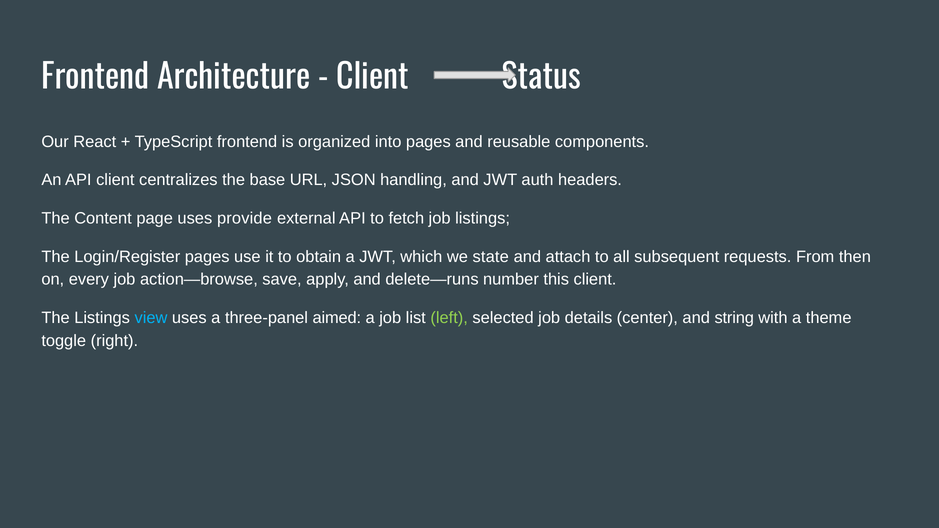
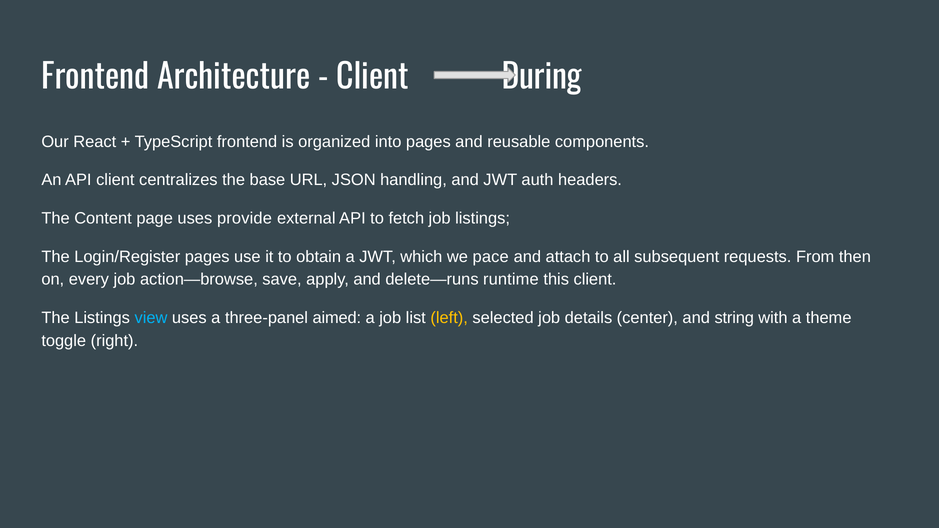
Status: Status -> During (542, 78)
state: state -> pace (491, 257)
number: number -> runtime (511, 280)
left colour: light green -> yellow (449, 318)
